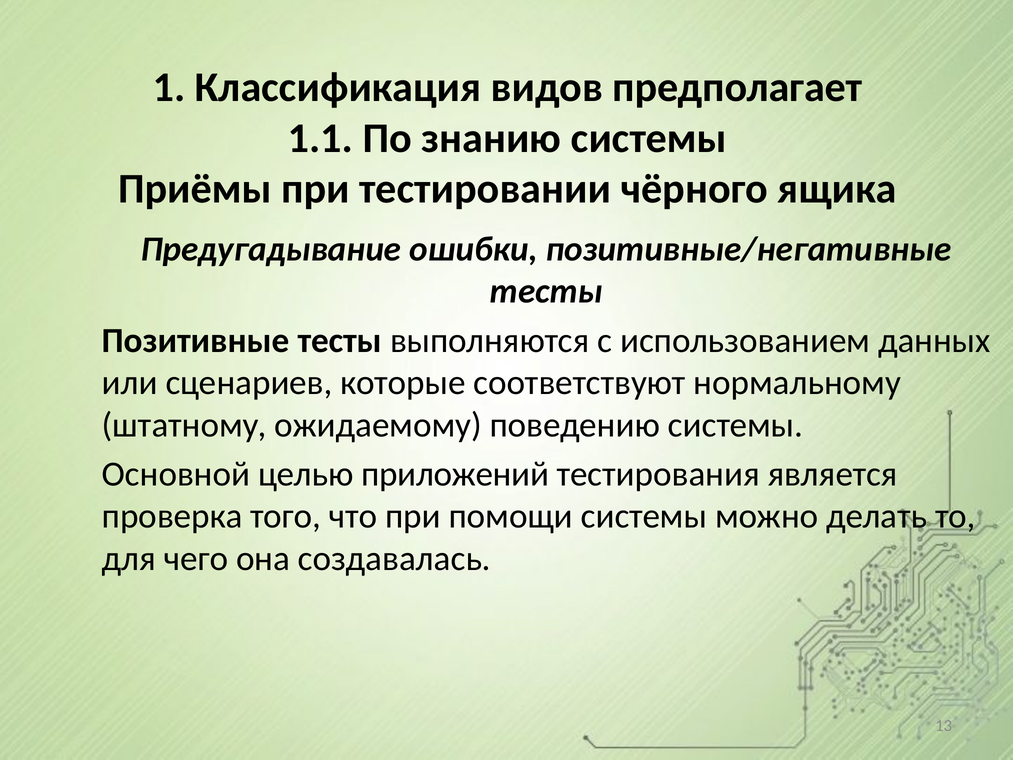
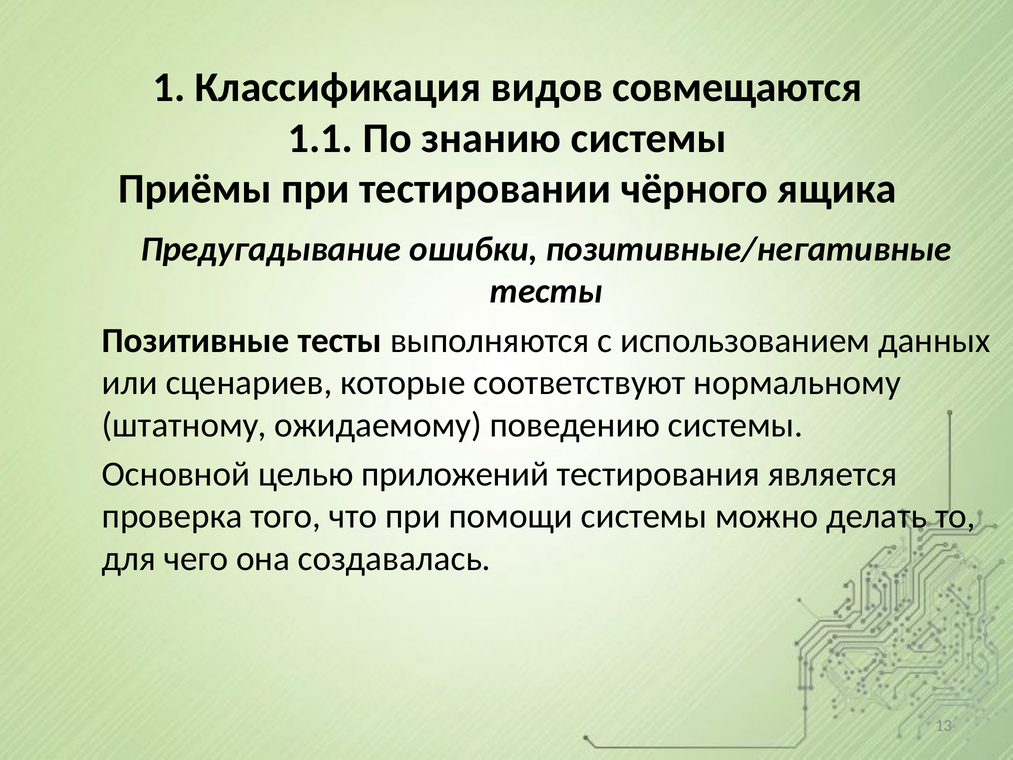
предполагает: предполагает -> совмещаются (737, 87)
